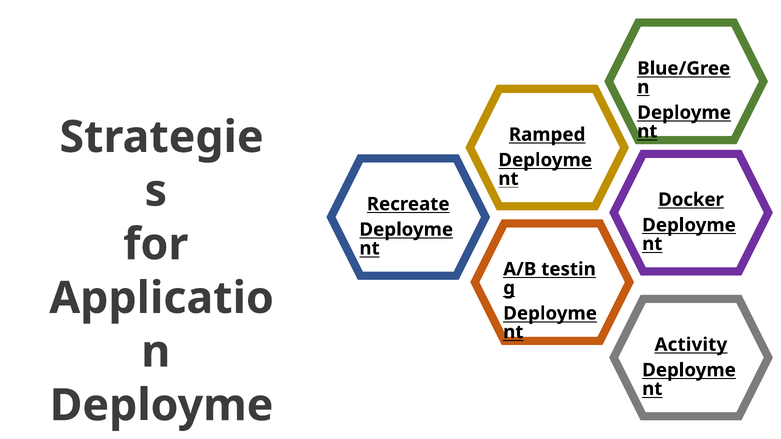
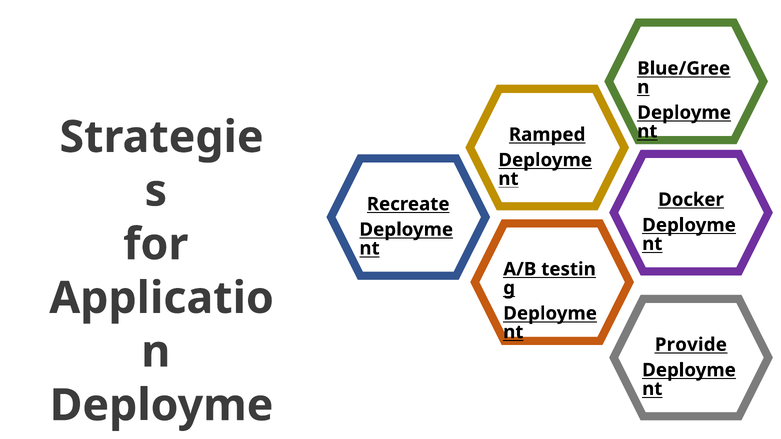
Activity: Activity -> Provide (691, 345)
